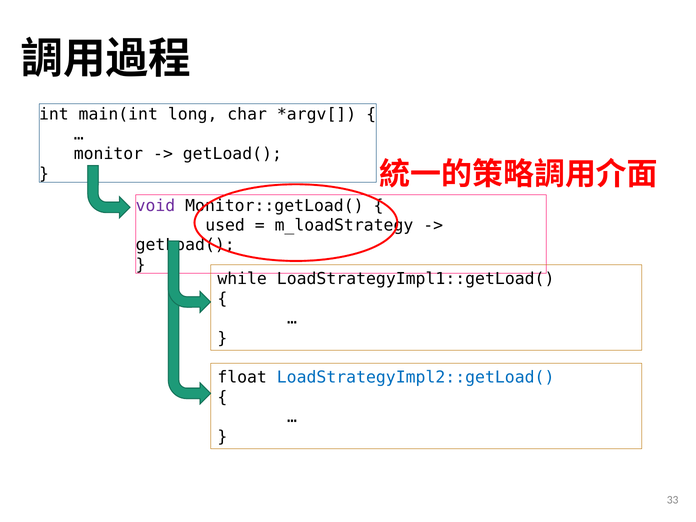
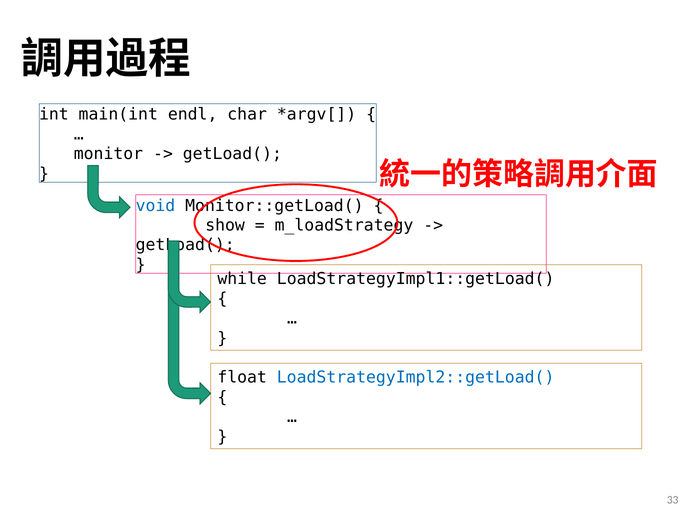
long: long -> endl (193, 115)
void colour: purple -> blue (155, 206)
used: used -> show (225, 225)
